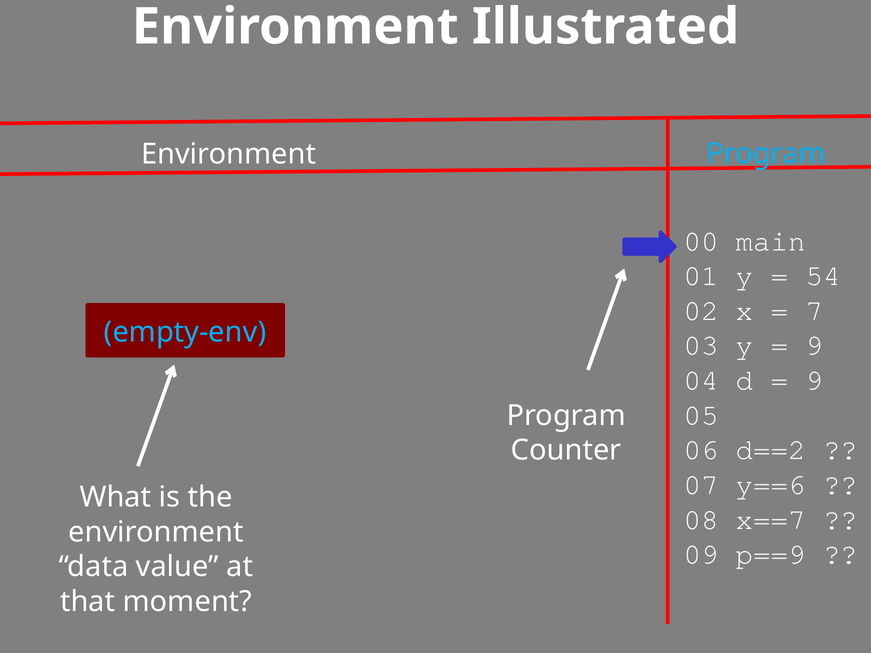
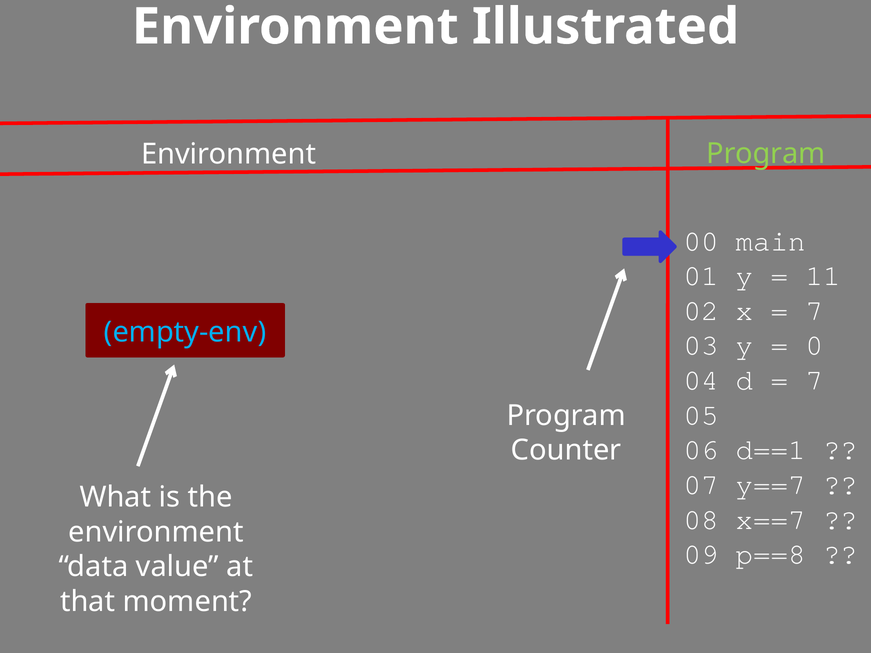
Program colour: light blue -> light green (766, 154)
54: 54 -> 11 (823, 276)
9: 9 -> 0 (814, 346)
9: 9 -> 7 (814, 380)
d==2: d==2 -> d==1 (771, 450)
y==6: y==6 -> y==7 (771, 485)
p==9: p==9 -> p==8 (771, 555)
